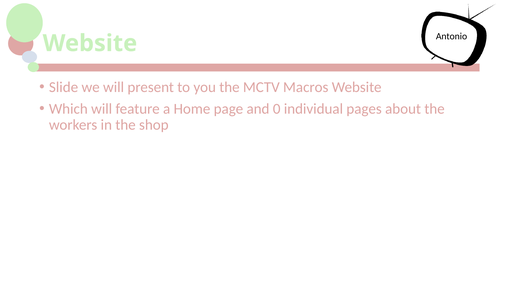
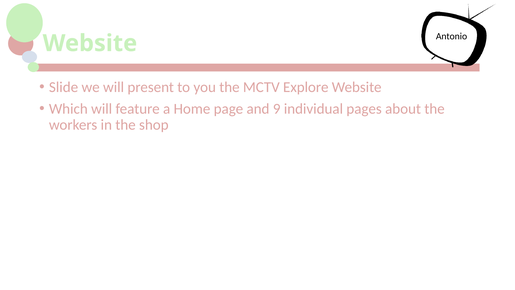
Macros: Macros -> Explore (306, 87)
0: 0 -> 9 (277, 109)
